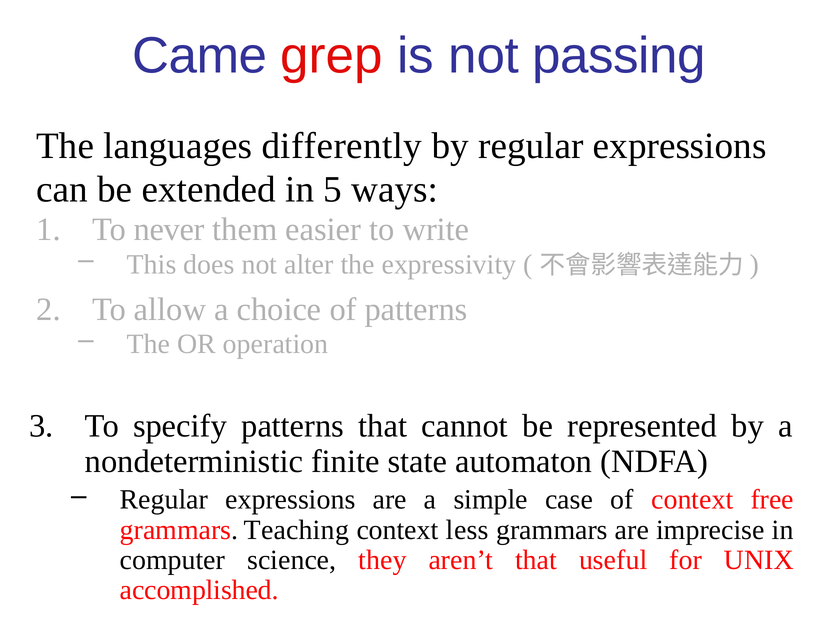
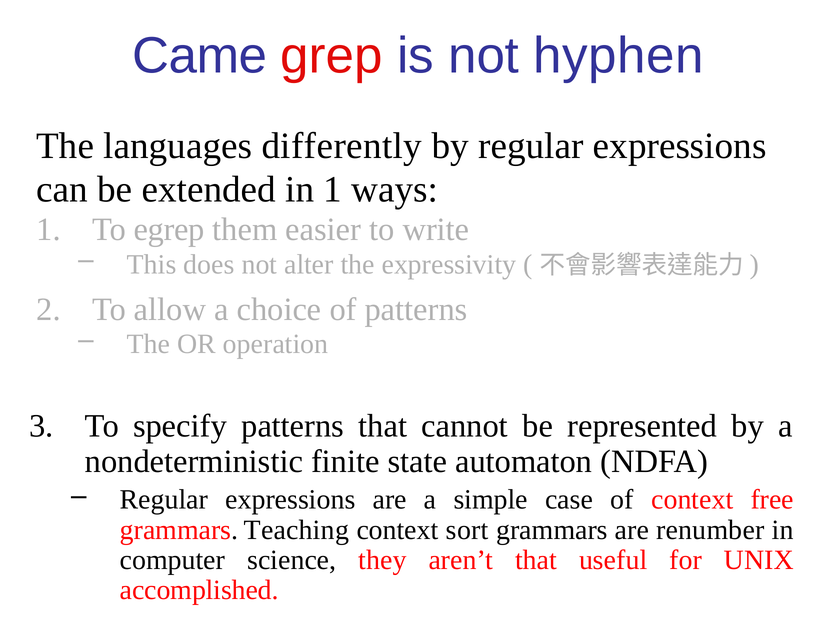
passing: passing -> hyphen (618, 56)
in 5: 5 -> 1 (333, 189)
never: never -> egrep (169, 229)
less: less -> sort (467, 530)
imprecise: imprecise -> renumber (710, 530)
